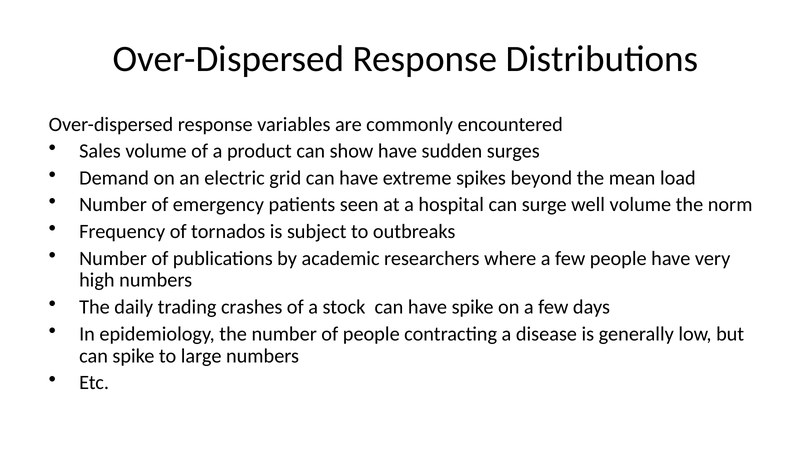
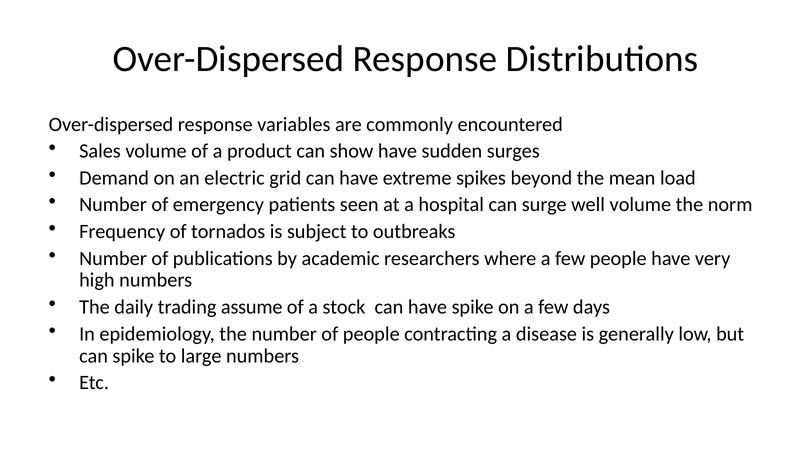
crashes: crashes -> assume (252, 307)
